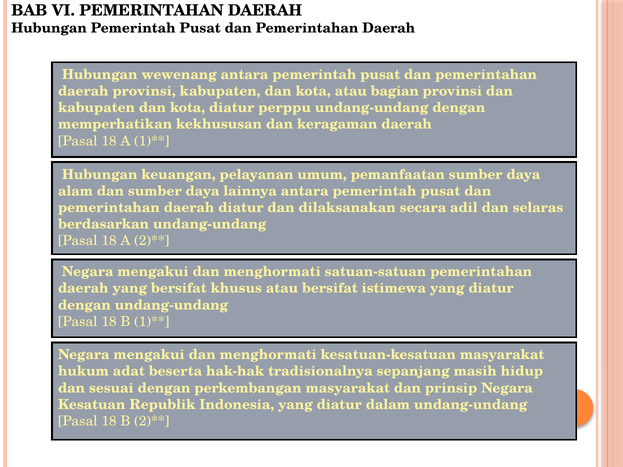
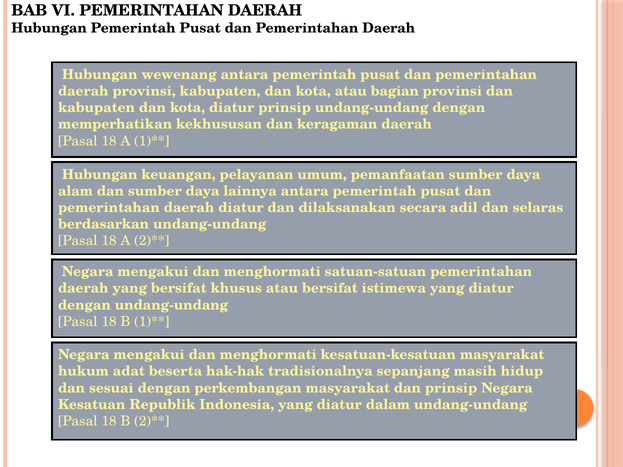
diatur perppu: perppu -> prinsip (285, 108)
